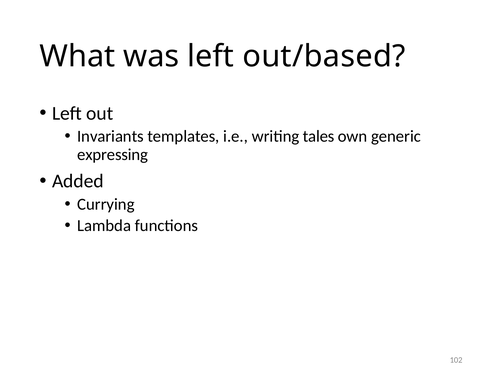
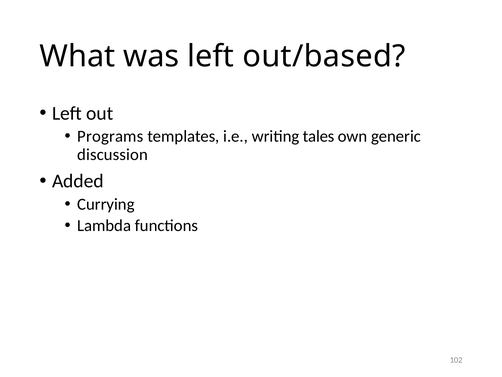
Invariants: Invariants -> Programs (110, 136)
expressing: expressing -> discussion (113, 154)
